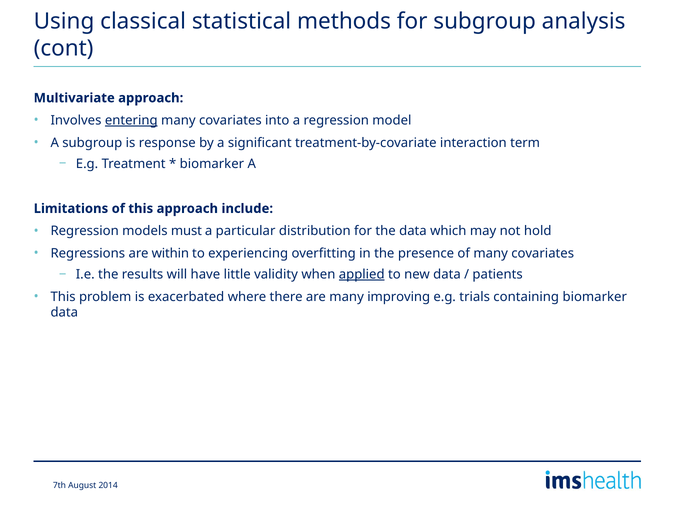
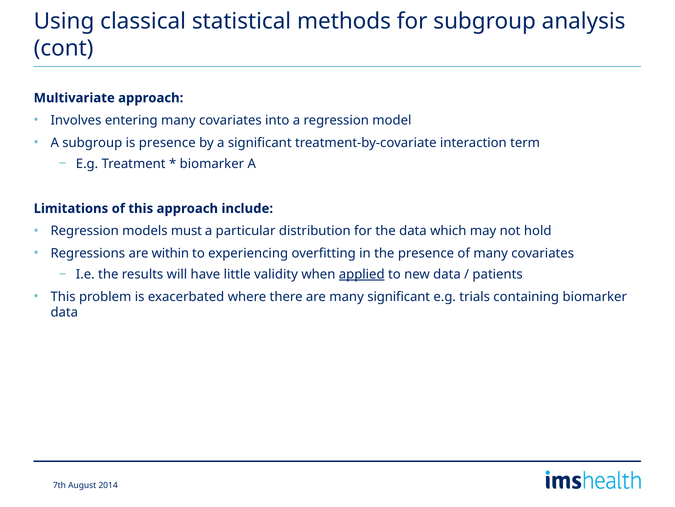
entering underline: present -> none (131, 120)
is response: response -> presence (167, 142)
many improving: improving -> significant (399, 296)
